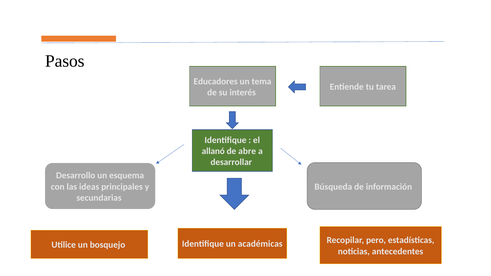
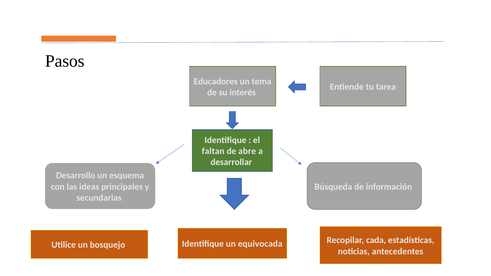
allanó: allanó -> faltan (213, 151)
académicas: académicas -> equivocada (260, 244)
pero: pero -> cada (376, 240)
